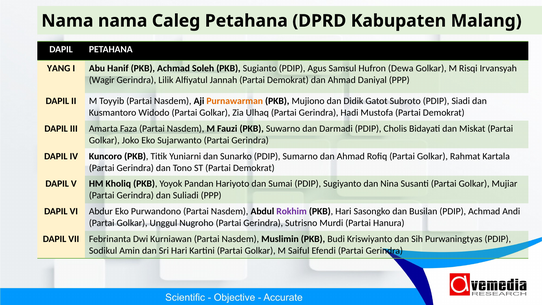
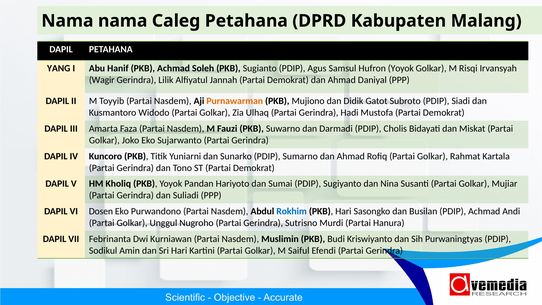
Hufron Dewa: Dewa -> Yoyok (401, 68)
Abdur: Abdur -> Dosen (101, 211)
Rokhim colour: purple -> blue (292, 211)
